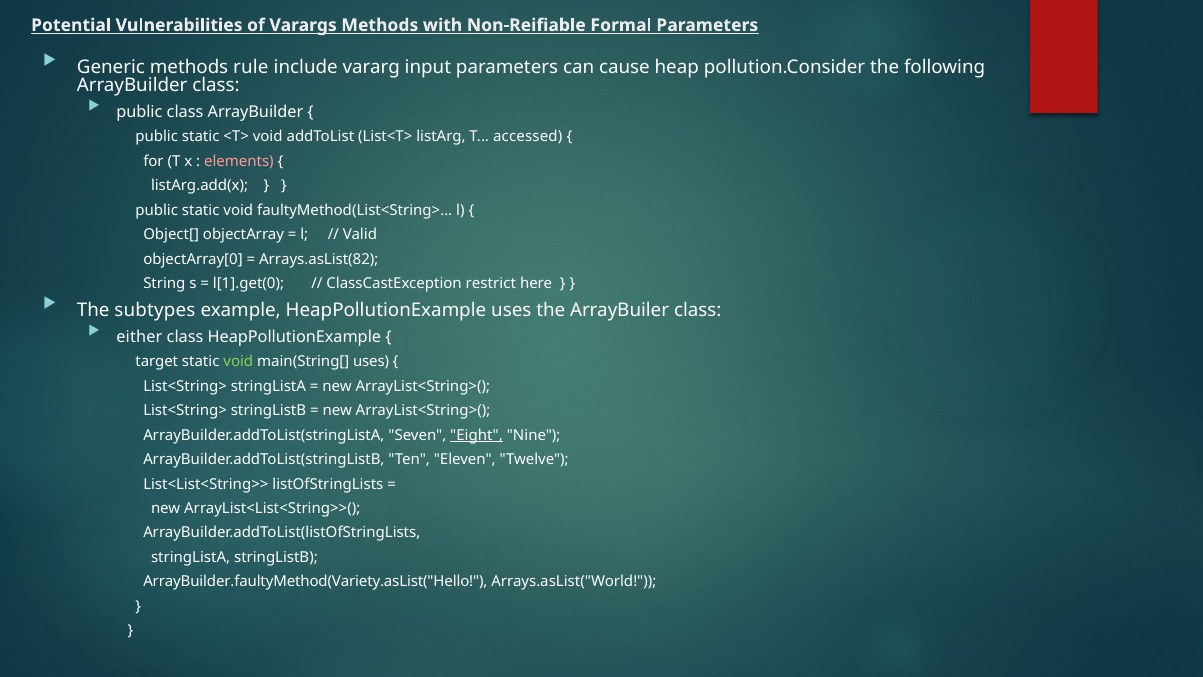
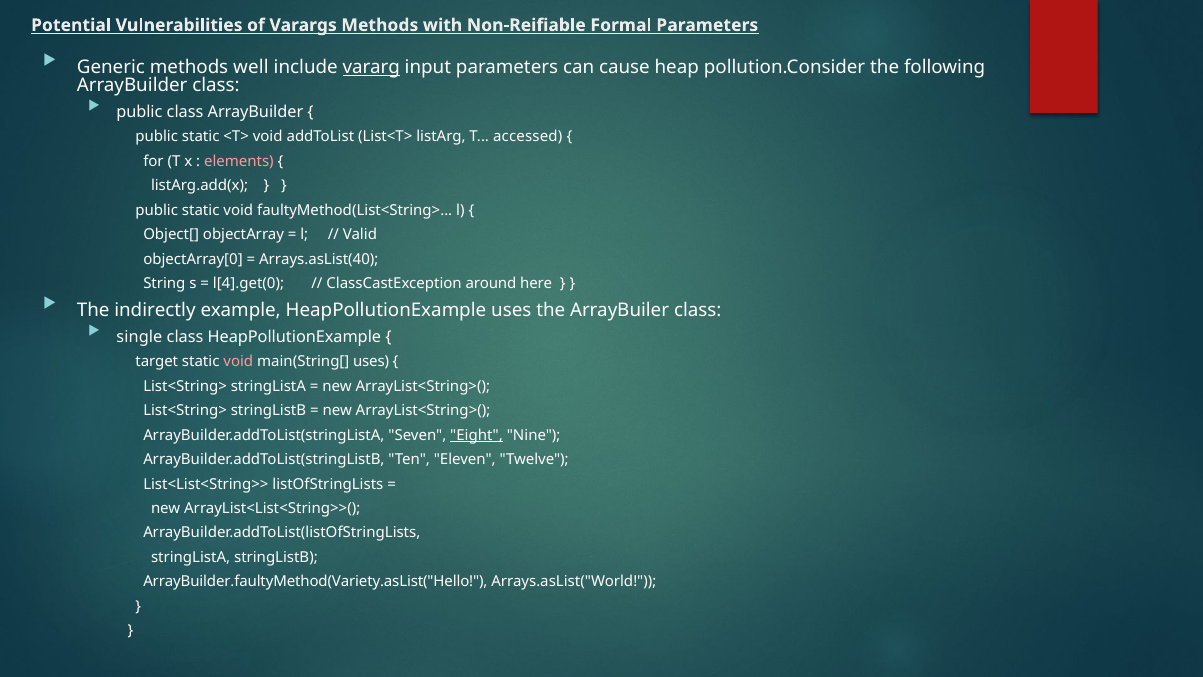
rule: rule -> well (251, 67)
vararg underline: none -> present (371, 67)
Arrays.asList(82: Arrays.asList(82 -> Arrays.asList(40 (319, 259)
l[1].get(0: l[1].get(0 -> l[4].get(0 (248, 283)
restrict: restrict -> around (491, 283)
subtypes: subtypes -> indirectly (155, 310)
either: either -> single (139, 337)
void colour: light green -> pink (238, 362)
